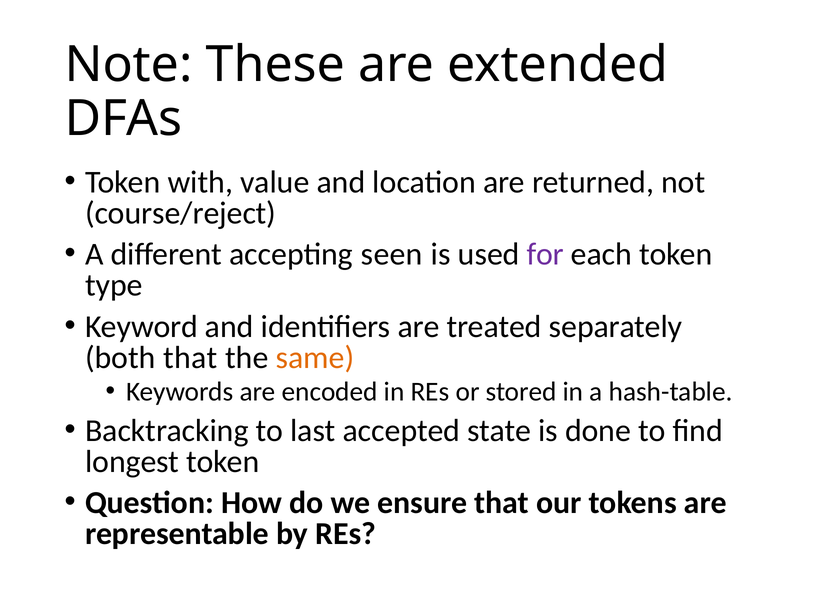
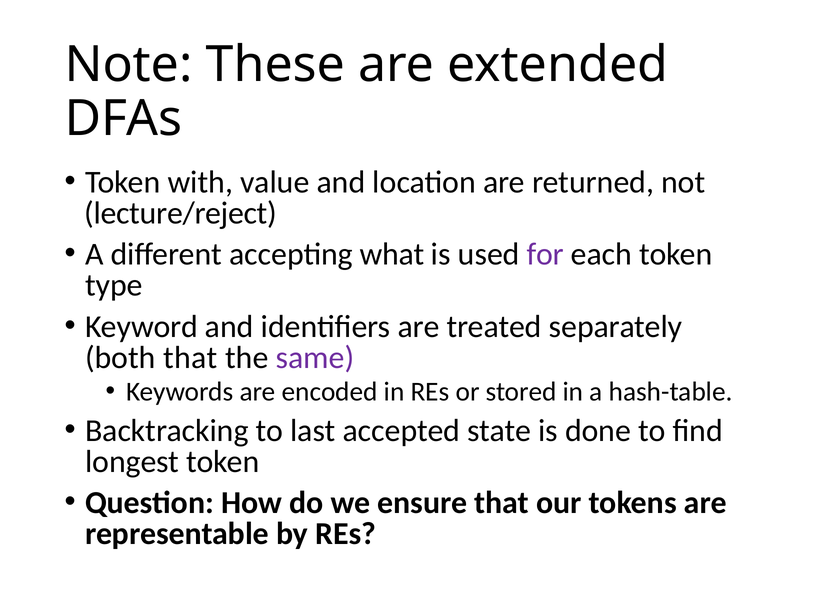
course/reject: course/reject -> lecture/reject (181, 213)
seen: seen -> what (392, 254)
same colour: orange -> purple (315, 358)
